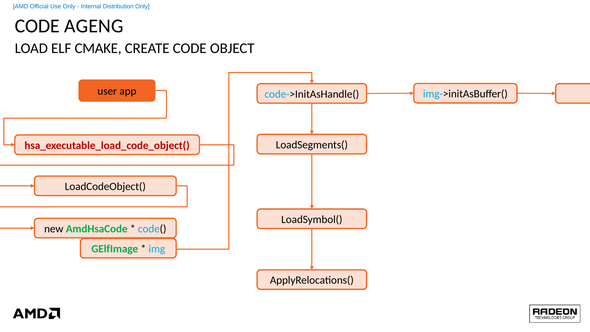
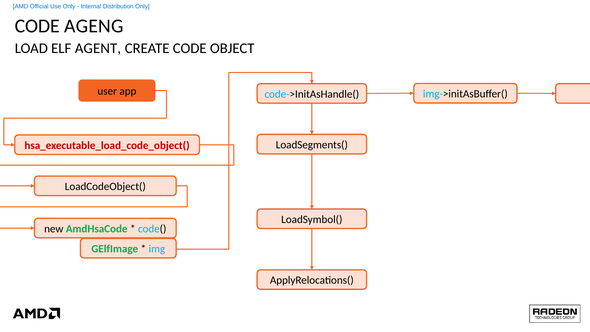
CMAKE: CMAKE -> AGENT (98, 48)
